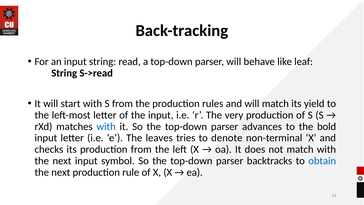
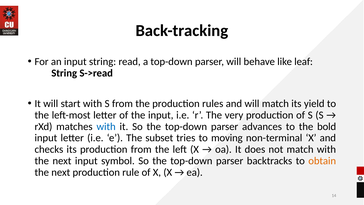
leaves: leaves -> subset (159, 138)
denote: denote -> moving (227, 138)
obtain colour: blue -> orange (322, 161)
